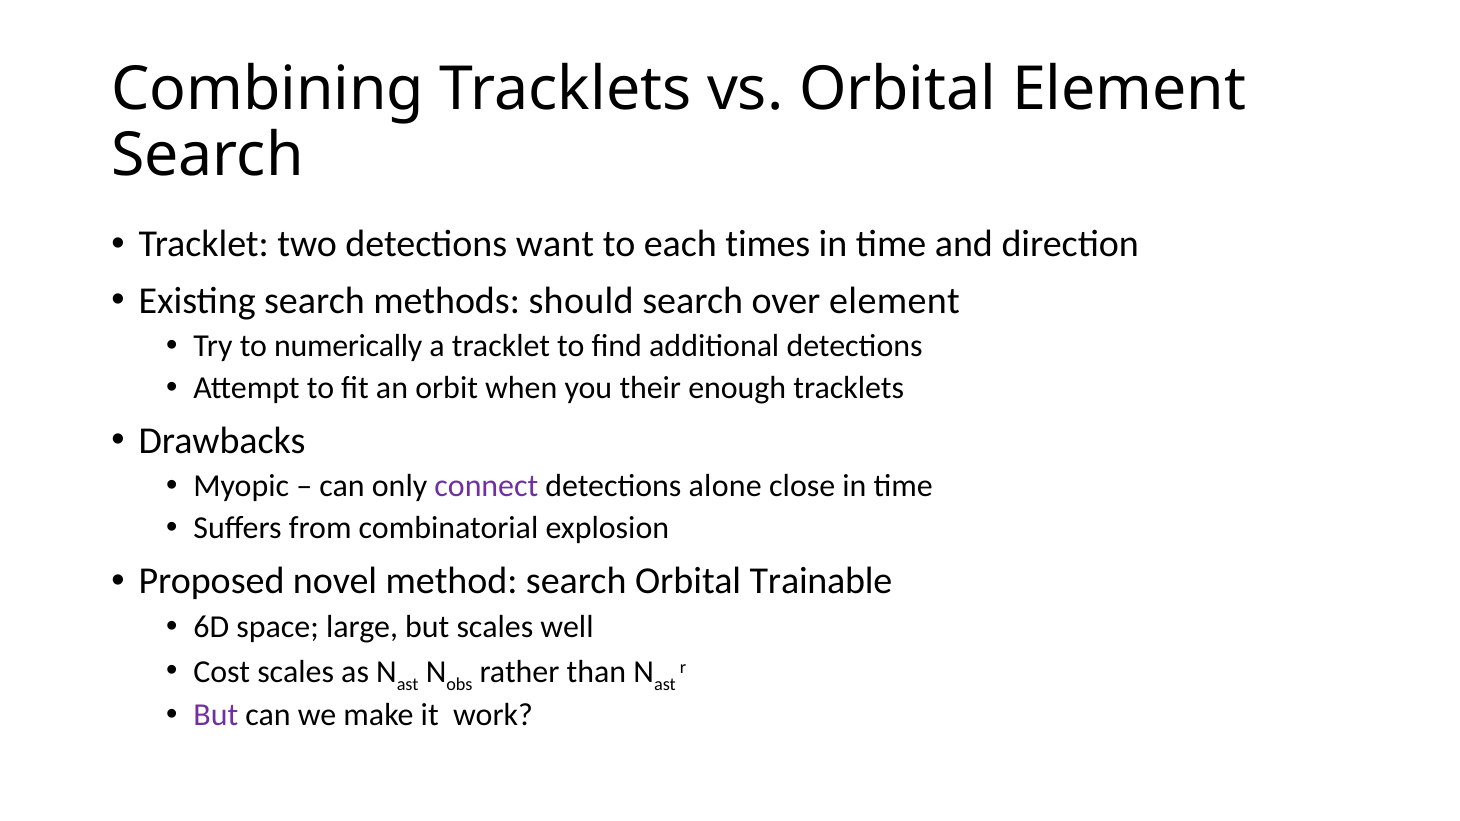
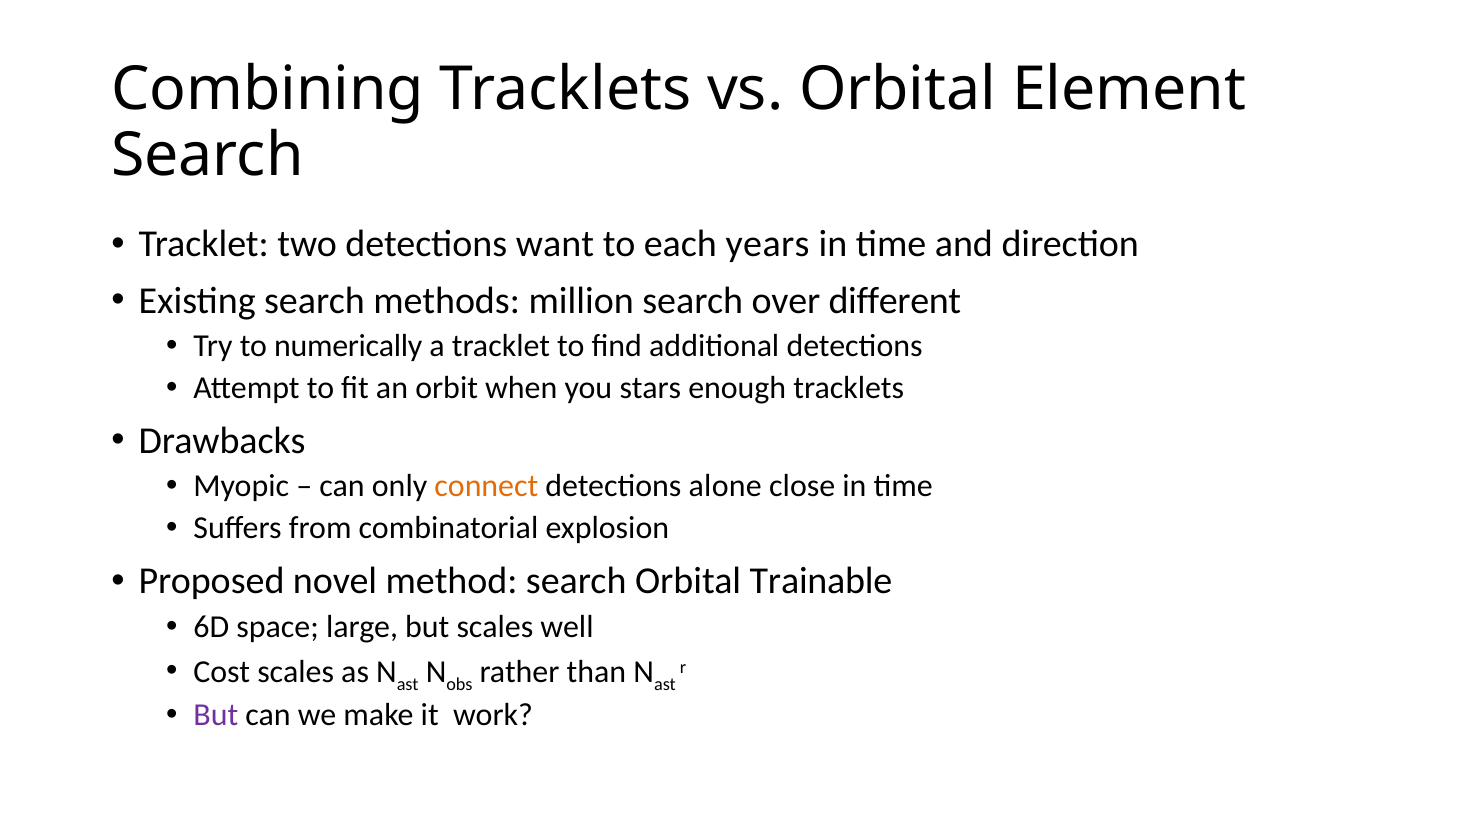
times: times -> years (768, 244)
should: should -> million (581, 301)
over element: element -> different (895, 301)
their: their -> stars (650, 388)
connect colour: purple -> orange (486, 486)
